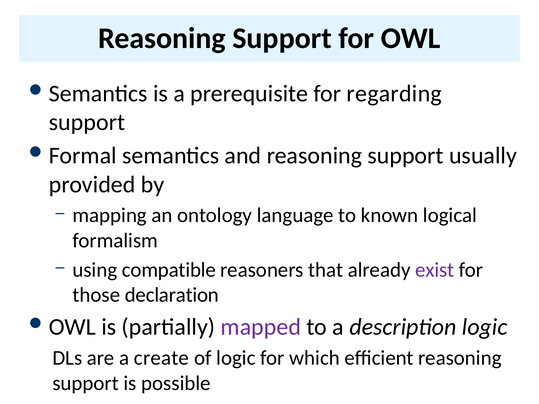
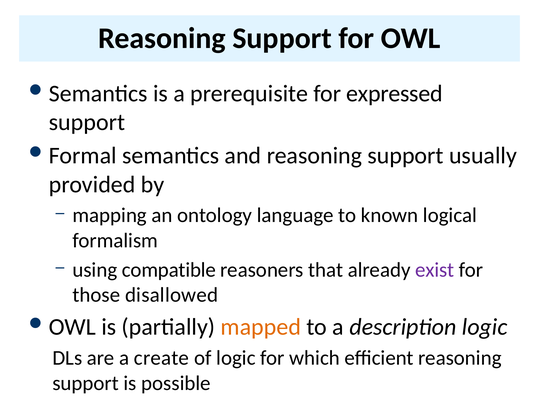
regarding: regarding -> expressed (394, 94)
declaration: declaration -> disallowed (172, 295)
mapped colour: purple -> orange (261, 327)
